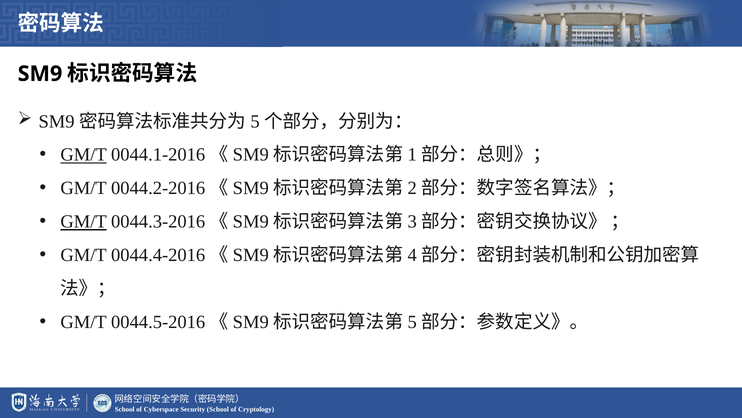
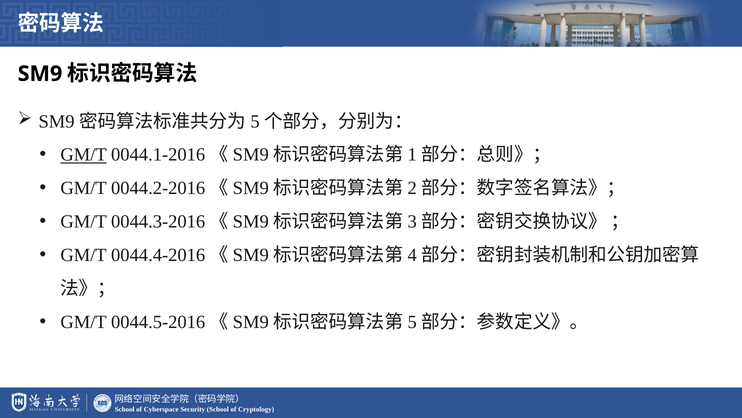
GM/T underline: present -> none (84, 221)
